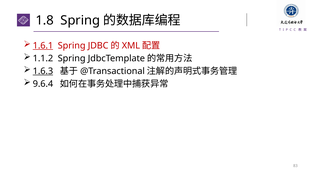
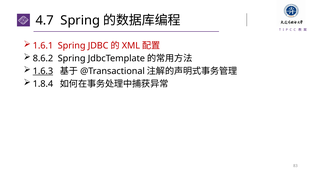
1.8: 1.8 -> 4.7 (45, 20)
1.6.1 underline: present -> none (43, 46)
1.1.2: 1.1.2 -> 8.6.2 (43, 58)
9.6.4: 9.6.4 -> 1.8.4 (43, 84)
